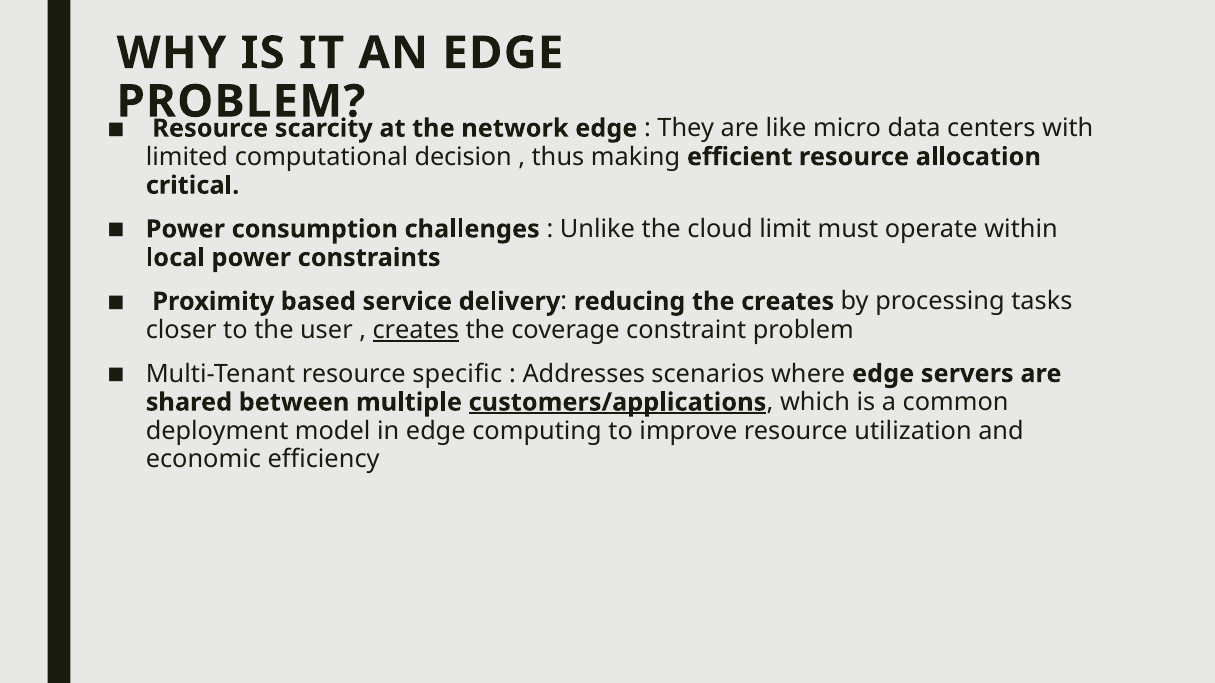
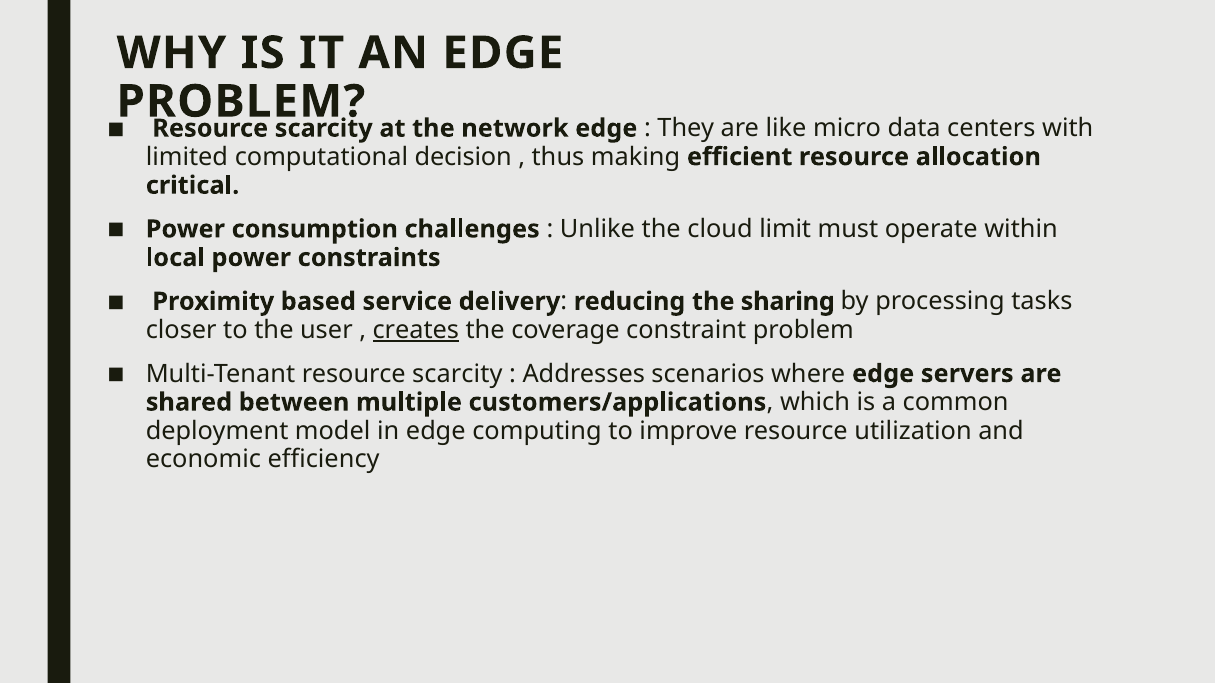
the creates: creates -> sharing (788, 302)
Multi-Tenant resource specific: specific -> scarcity (457, 374)
customers/applications underline: present -> none (617, 402)
